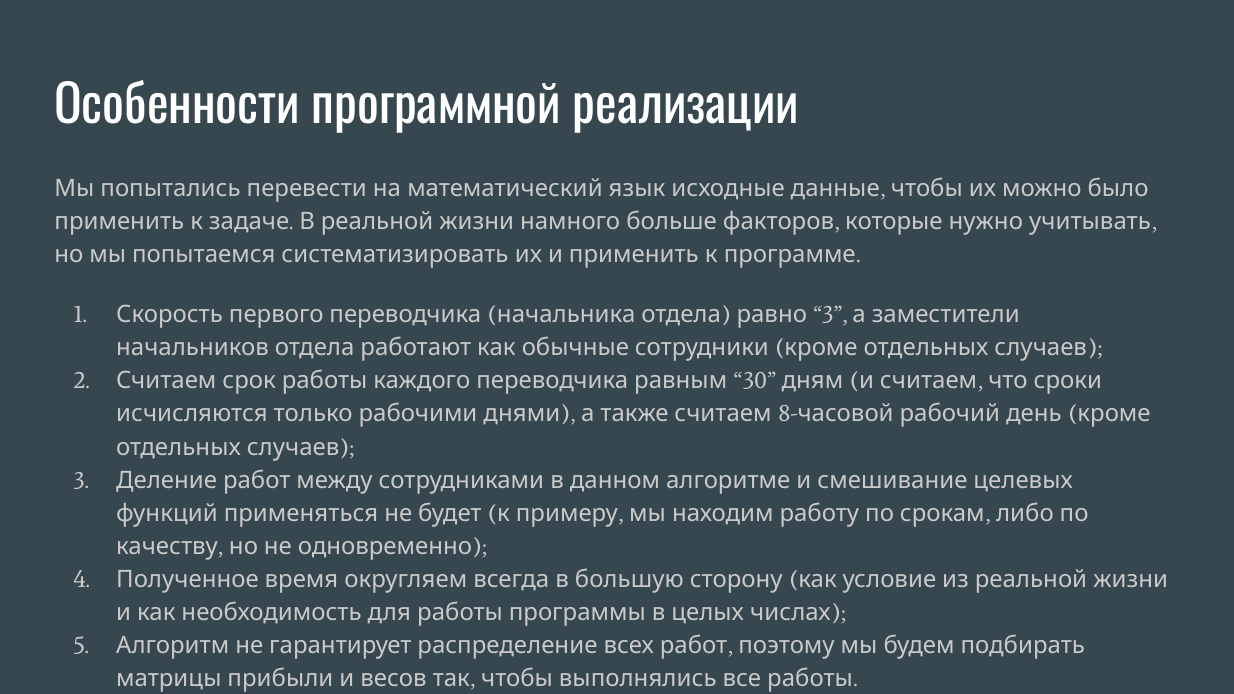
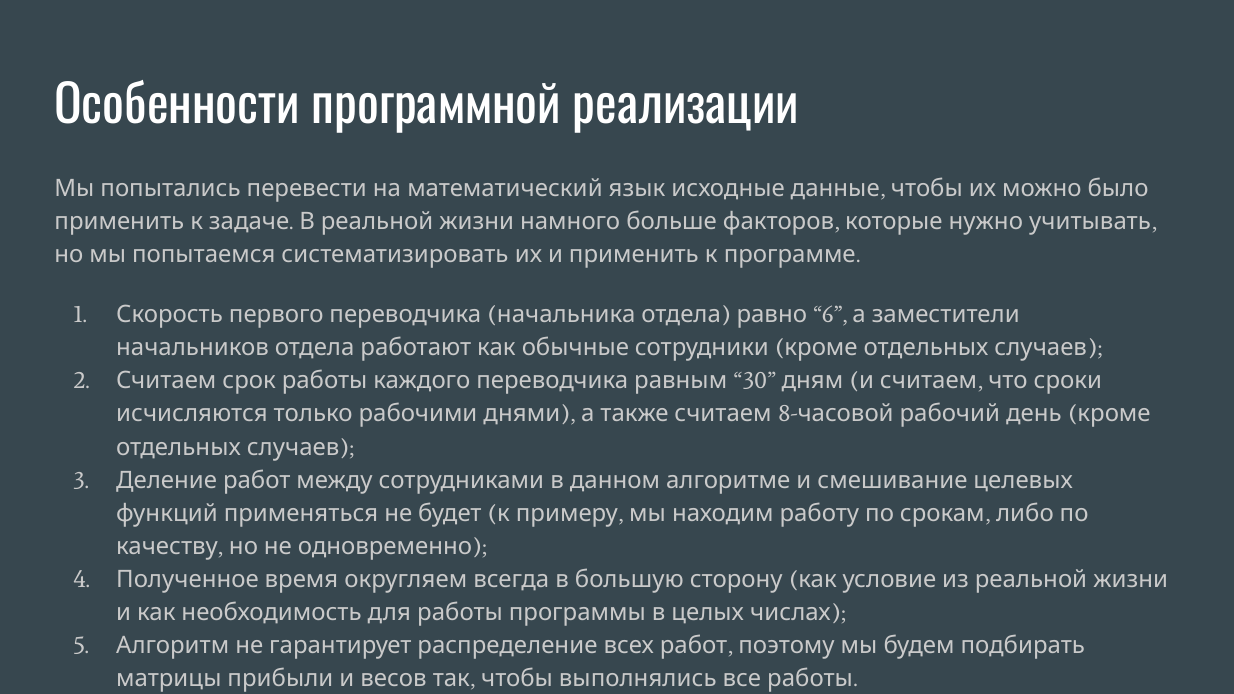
3: 3 -> 6 (830, 315)
